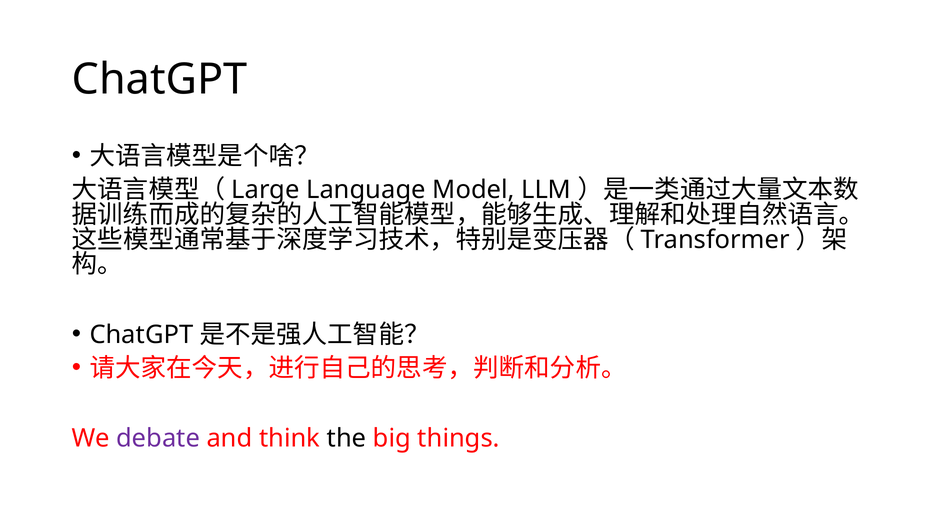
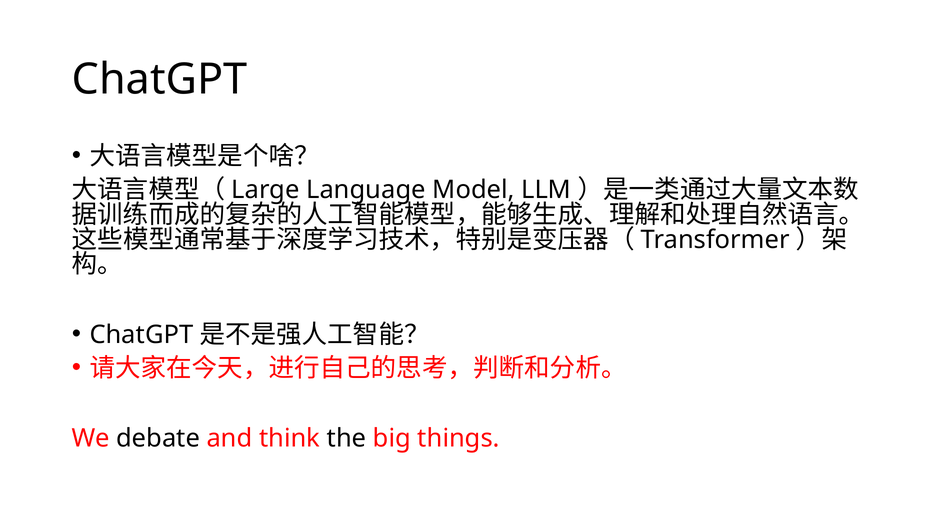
debate colour: purple -> black (158, 438)
